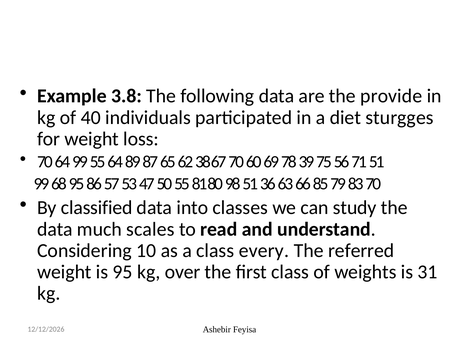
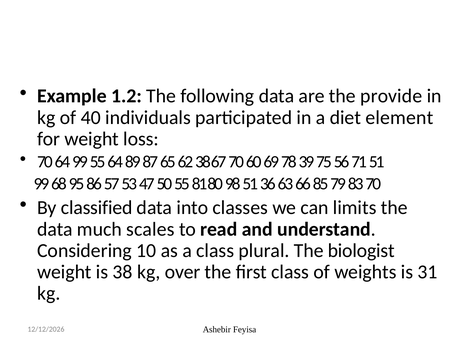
3.8: 3.8 -> 1.2 (126, 96)
sturgges: sturgges -> element (399, 117)
study: study -> limits (355, 207)
every: every -> plural (264, 250)
referred: referred -> biologist (361, 250)
is 95: 95 -> 38 (123, 271)
